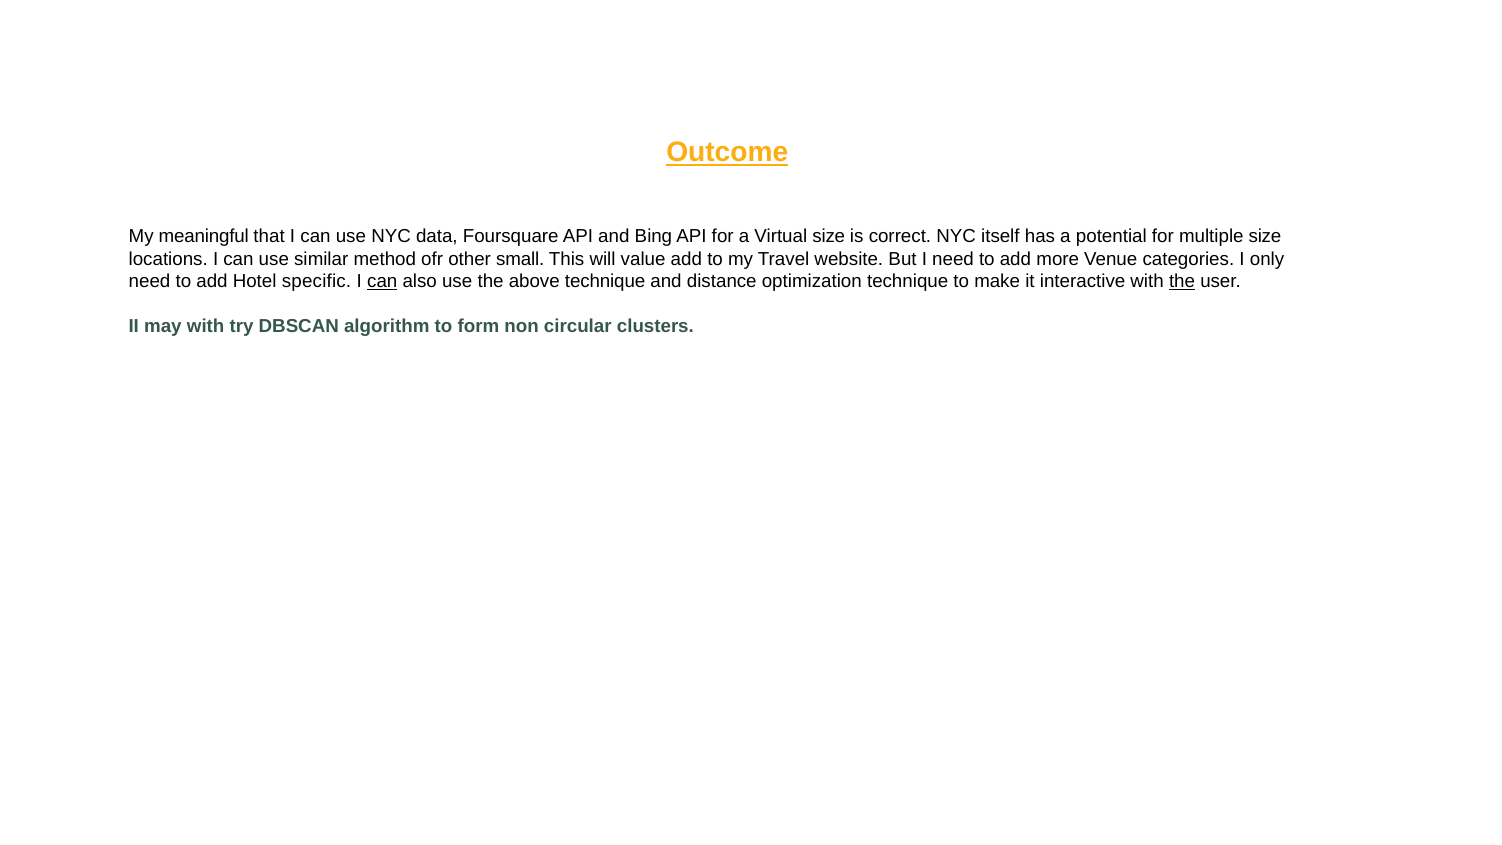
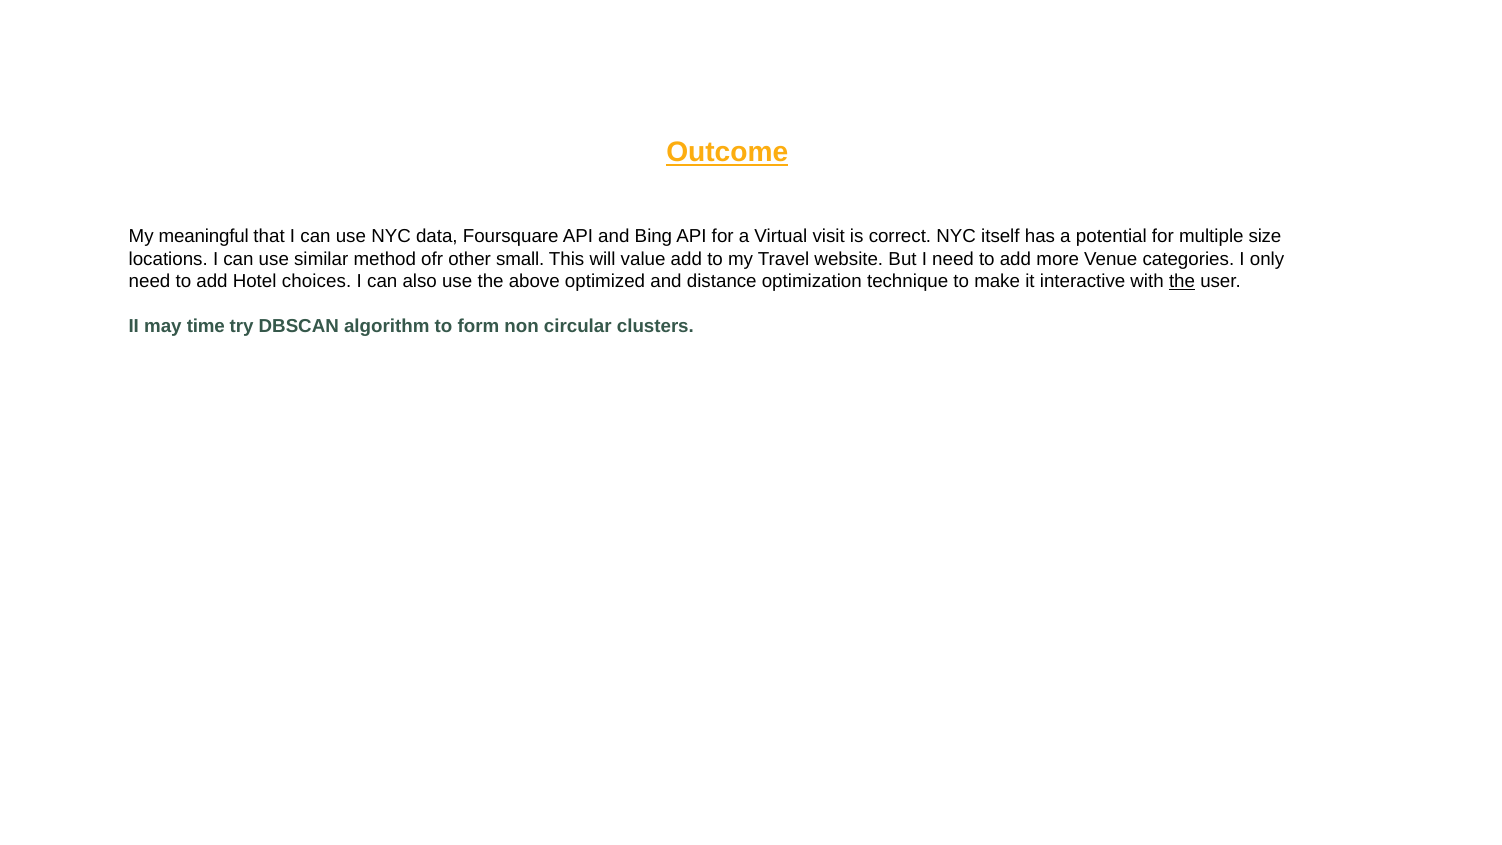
Virtual size: size -> visit (829, 236)
specific: specific -> choices (317, 281)
can underline: present -> none (382, 281)
above technique: technique -> optimized (605, 281)
may with: with -> time (206, 326)
